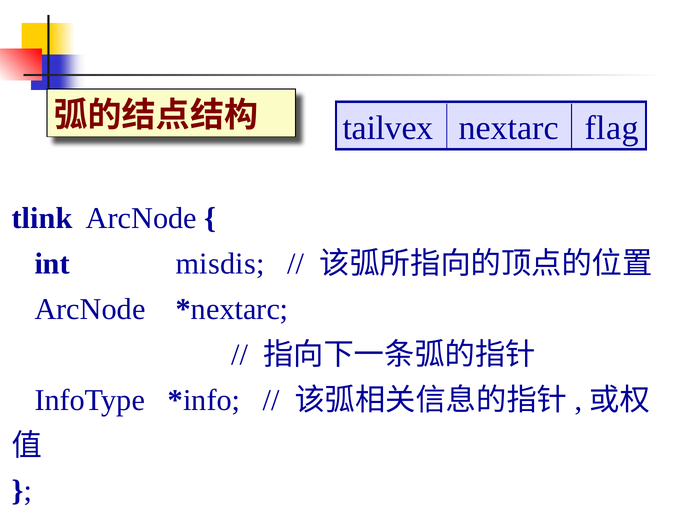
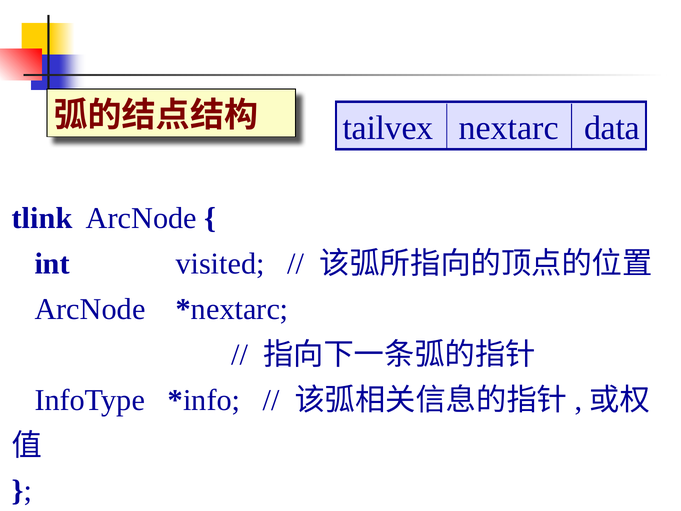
flag: flag -> data (612, 128)
misdis: misdis -> visited (220, 264)
